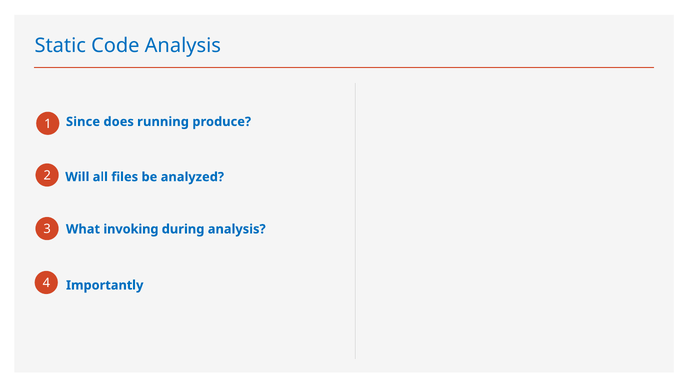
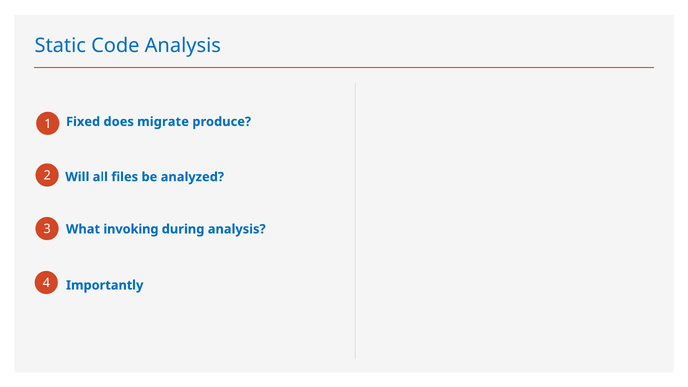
Since: Since -> Fixed (83, 122)
running: running -> migrate (163, 122)
